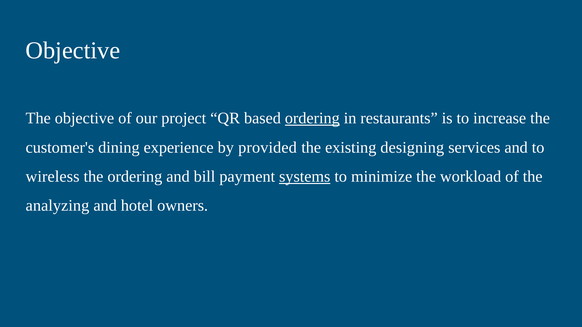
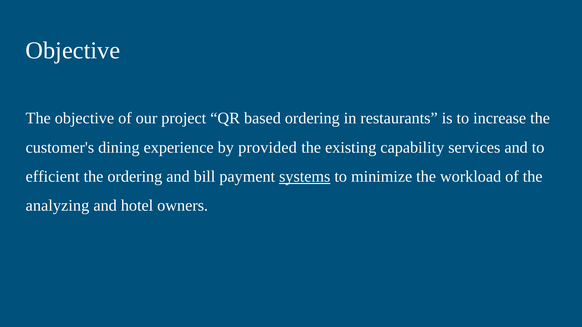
ordering underline: present -> none (312, 118)
designing: designing -> capability (412, 148)
wireless: wireless -> efficient (53, 177)
